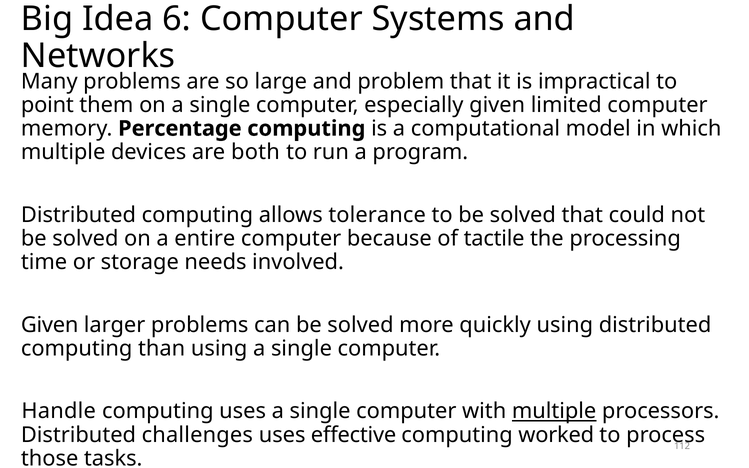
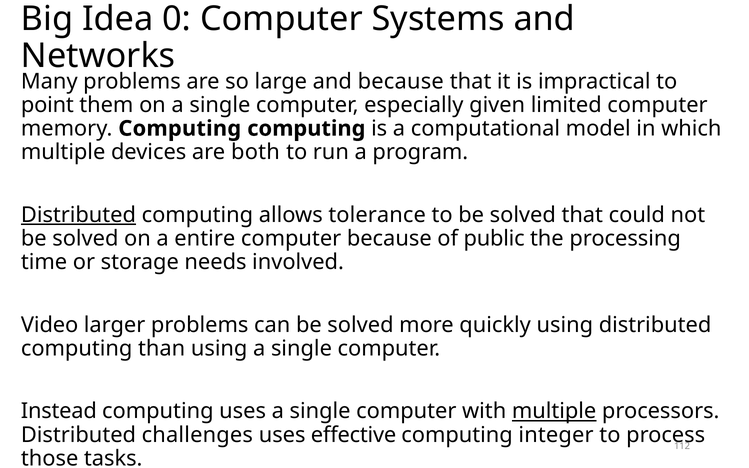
6: 6 -> 0 (177, 19)
and problem: problem -> because (401, 81)
memory Percentage: Percentage -> Computing (180, 129)
Distributed underline: none -> present (78, 215)
tactile: tactile -> public (494, 239)
Given: Given -> Video (50, 325)
Handle: Handle -> Instead (59, 411)
worked: worked -> integer (556, 435)
